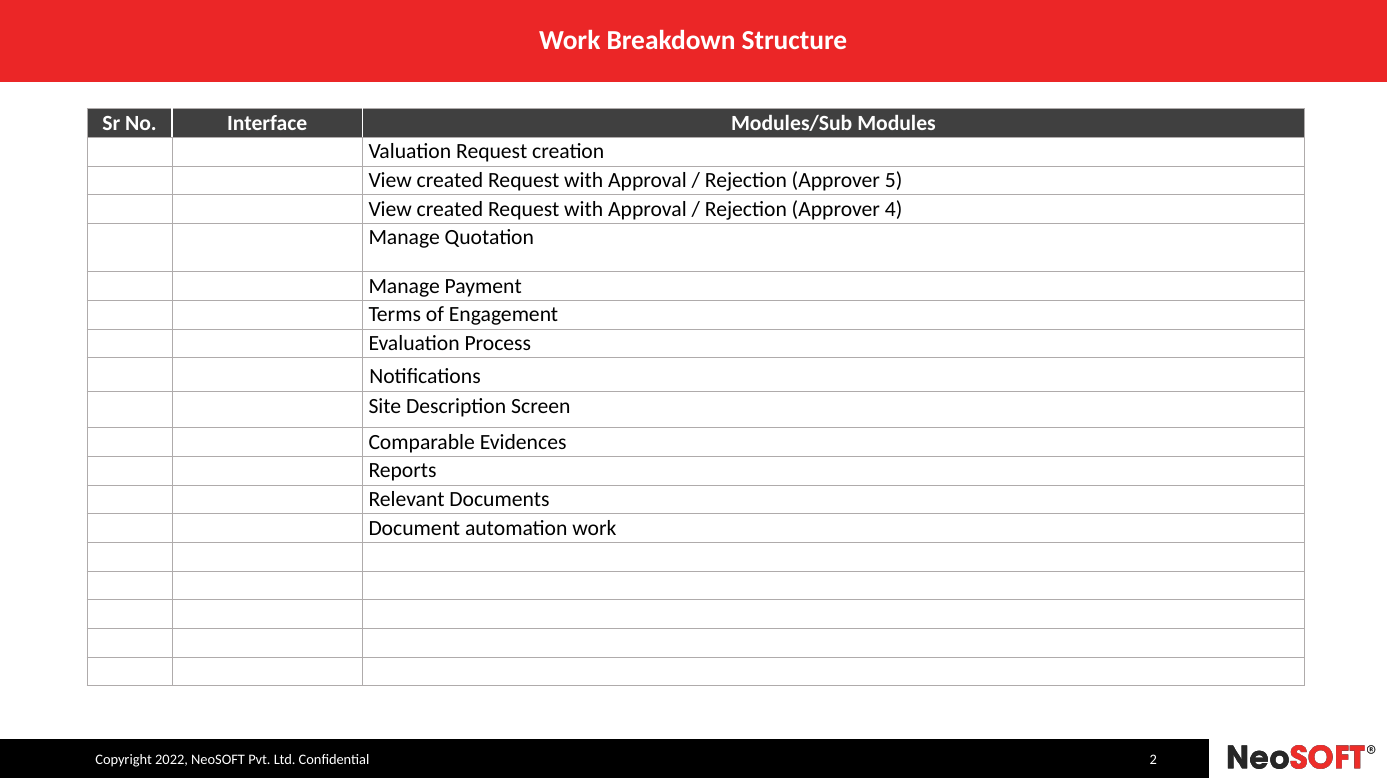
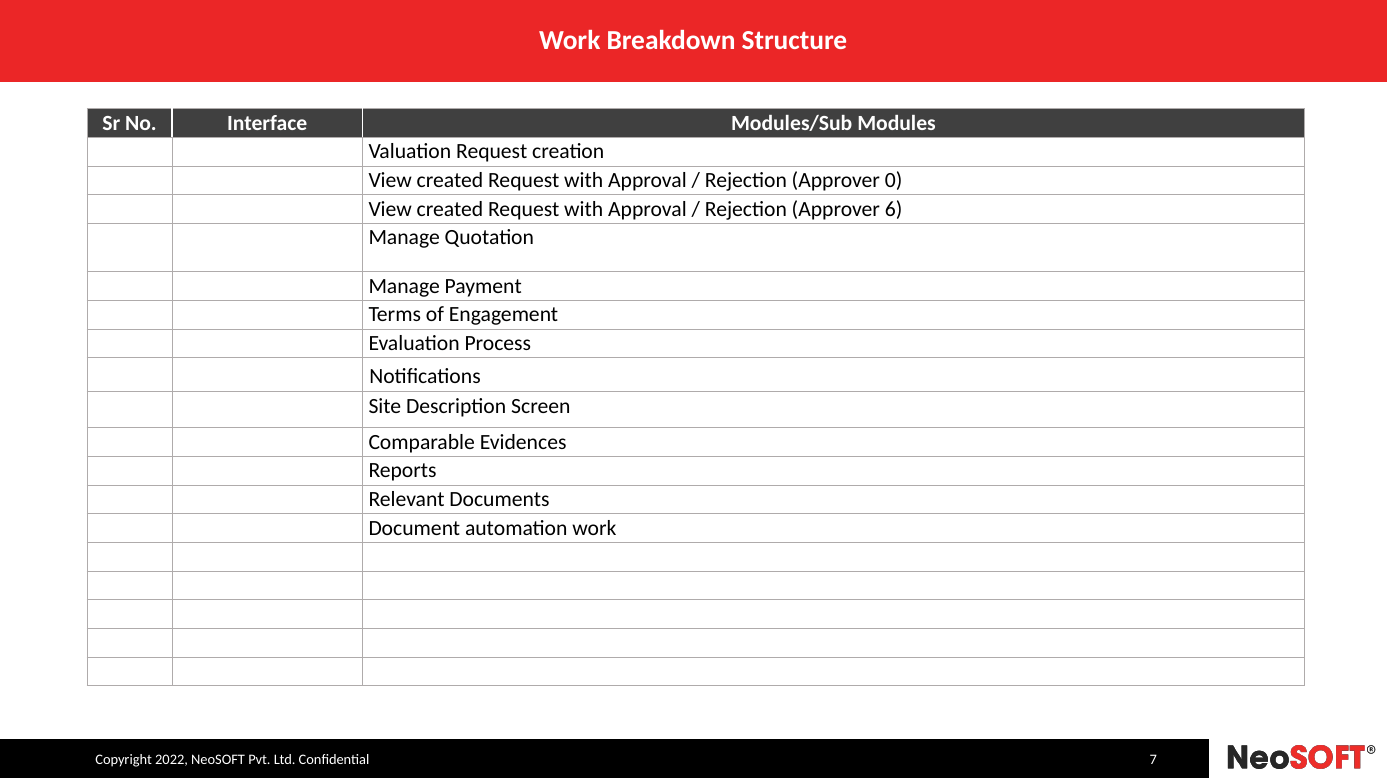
5: 5 -> 0 (894, 180)
Approver 4: 4 -> 6 (894, 209)
2: 2 -> 7 (1153, 760)
